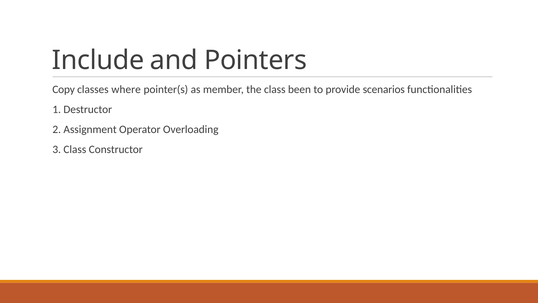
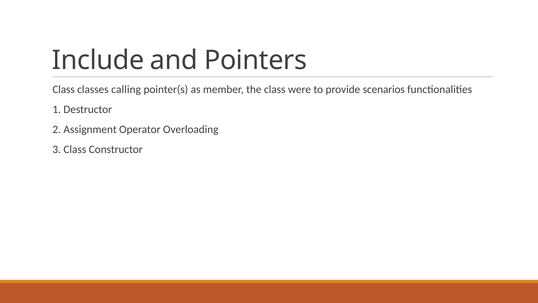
Copy: Copy -> Class (64, 89)
where: where -> calling (126, 89)
been: been -> were (300, 89)
